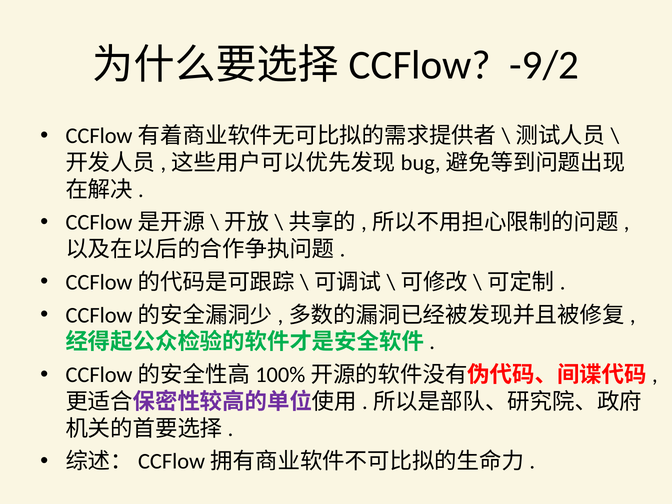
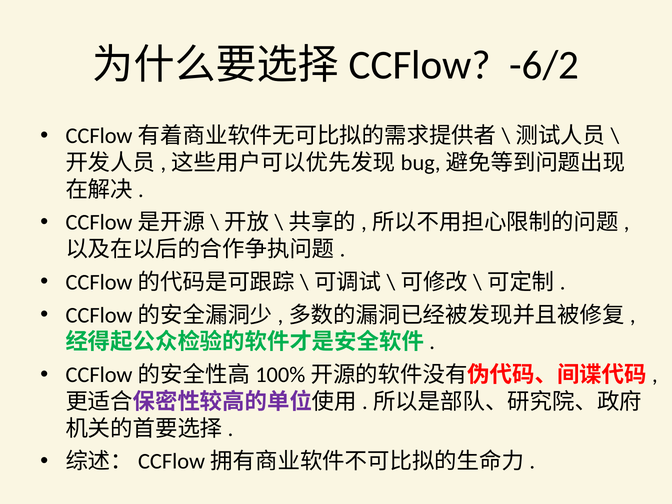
-9/2: -9/2 -> -6/2 (544, 65)
